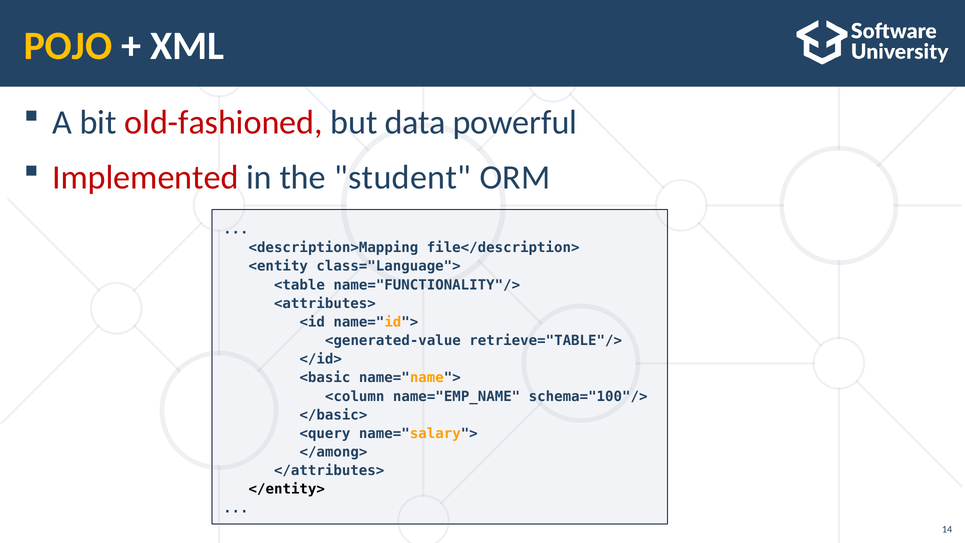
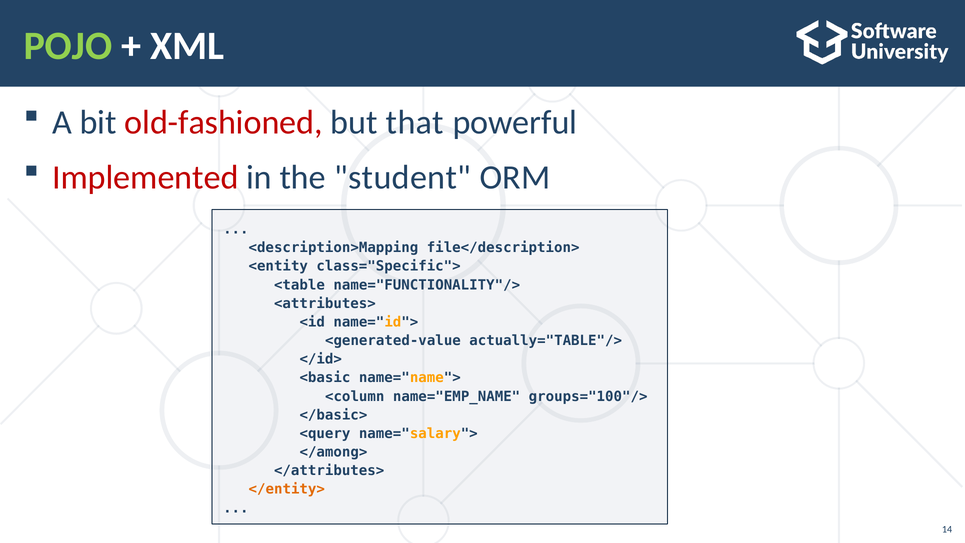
POJO colour: yellow -> light green (68, 46)
data: data -> that (415, 122)
class="Language">: class="Language"> -> class="Specific"> (389, 266)
retrieve="TABLE"/>: retrieve="TABLE"/> -> actually="TABLE"/> (546, 341)
schema="100"/>: schema="100"/> -> groups="100"/> (588, 396)
</entity> colour: black -> orange (287, 489)
